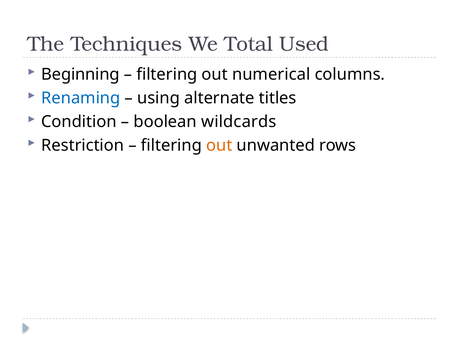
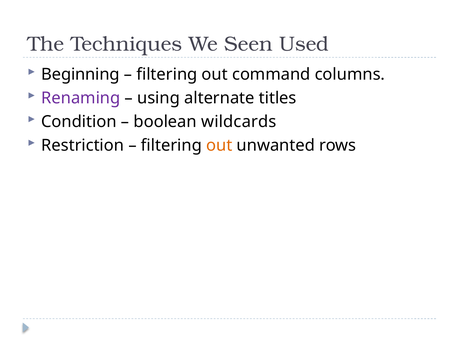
Total: Total -> Seen (248, 44)
numerical: numerical -> command (271, 75)
Renaming colour: blue -> purple (81, 98)
